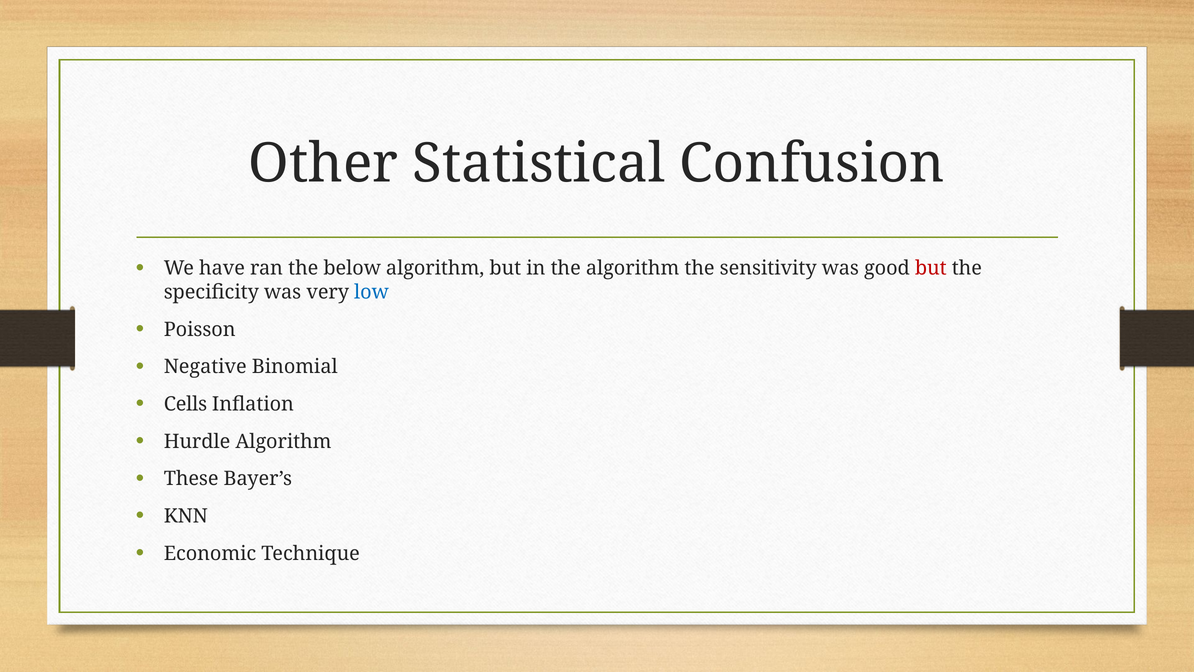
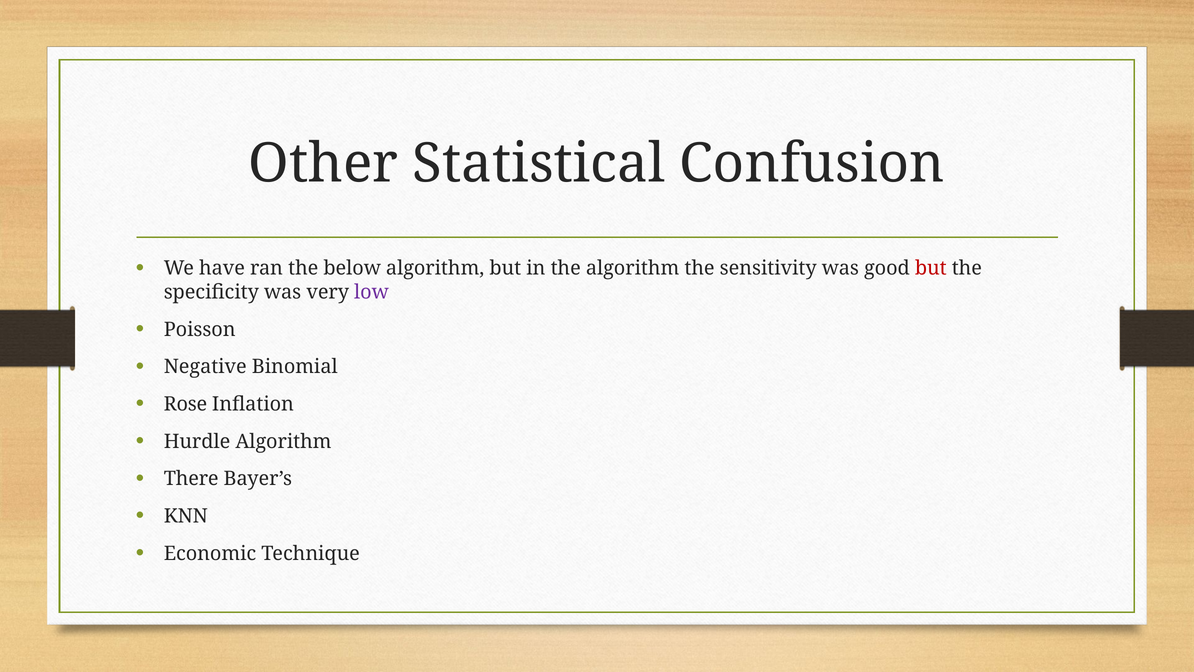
low colour: blue -> purple (371, 292)
Cells: Cells -> Rose (185, 404)
These: These -> There (191, 479)
